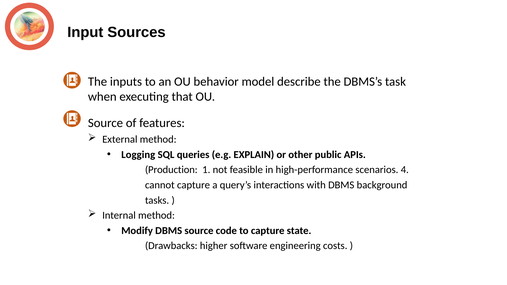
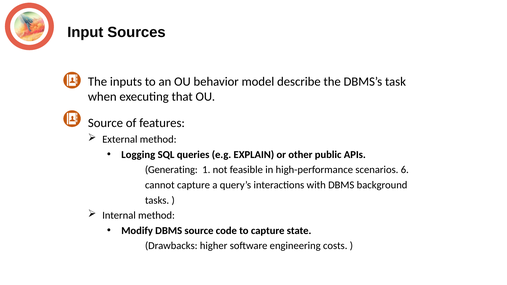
Production: Production -> Generating (171, 170)
4: 4 -> 6 (405, 170)
